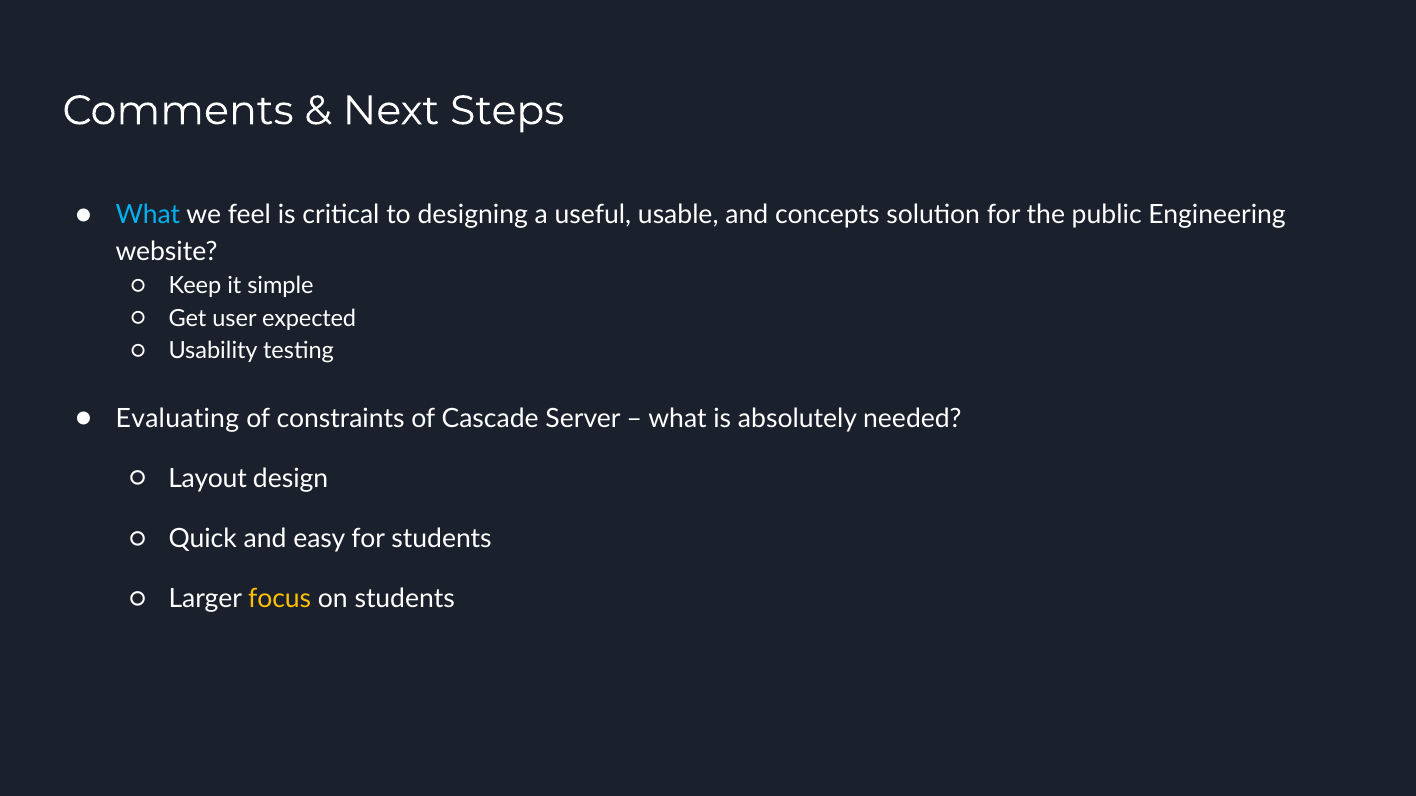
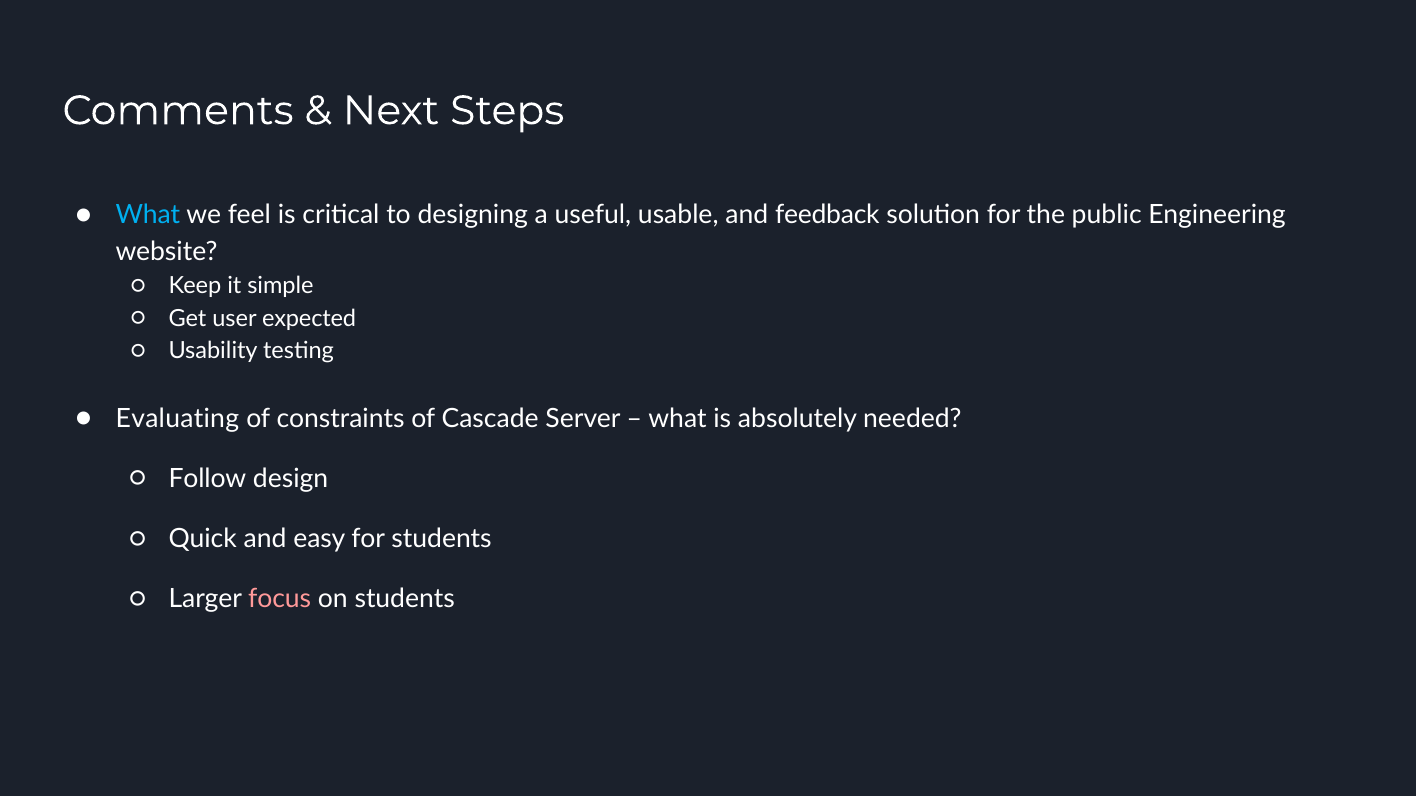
concepts: concepts -> feedback (827, 215)
Layout: Layout -> Follow (207, 479)
focus colour: yellow -> pink (280, 599)
